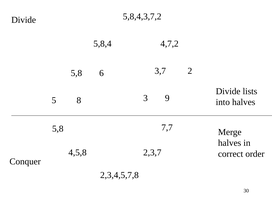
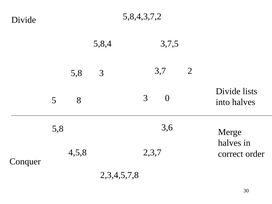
4,7,2: 4,7,2 -> 3,7,5 (170, 44)
5,8 6: 6 -> 3 (102, 73)
9: 9 -> 0 (167, 98)
7,7: 7,7 -> 3,6 (167, 128)
